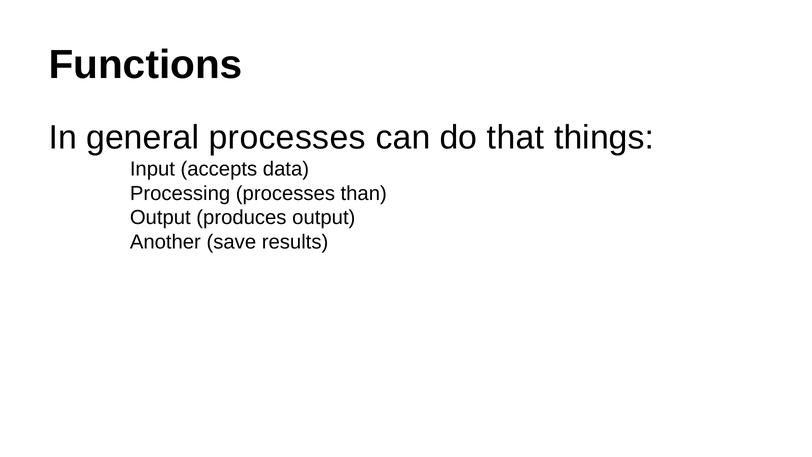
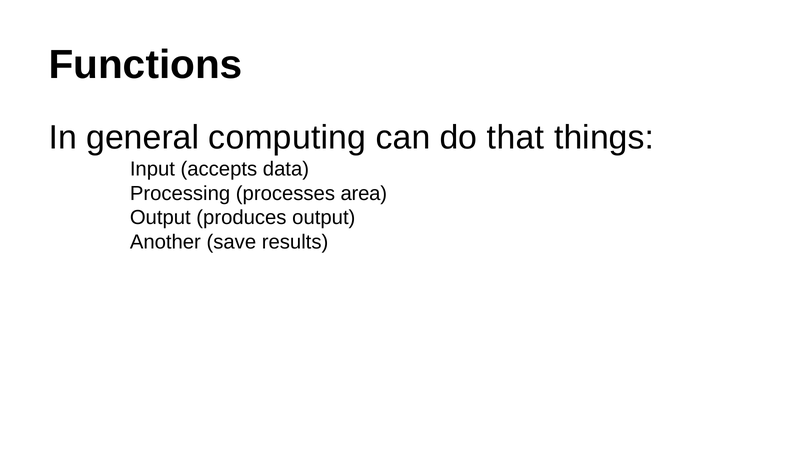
general processes: processes -> computing (287, 137)
than: than -> area (364, 193)
